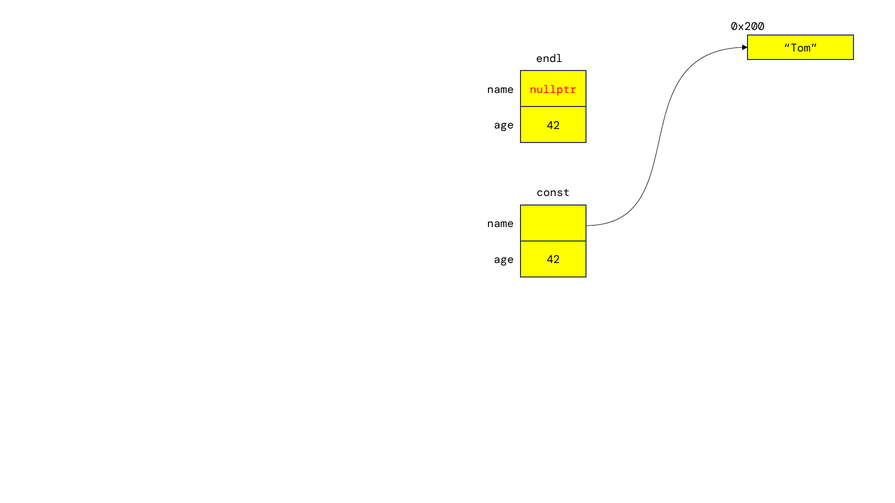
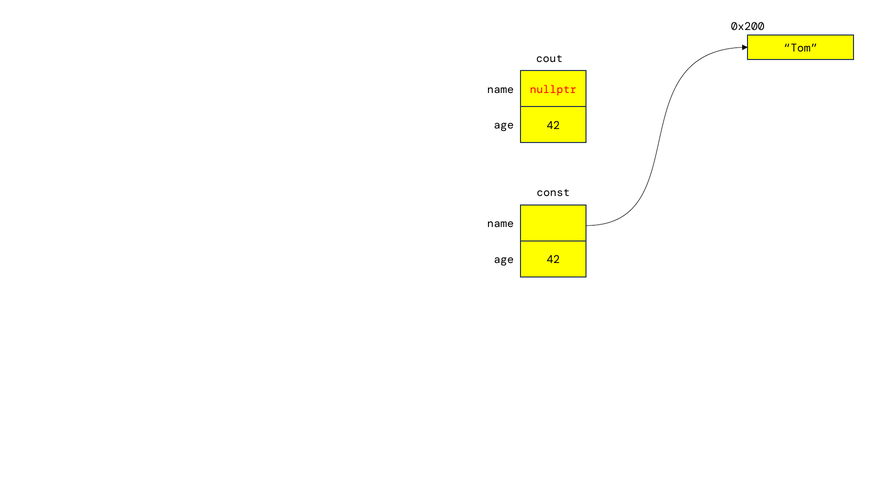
endl: endl -> cout (549, 59)
